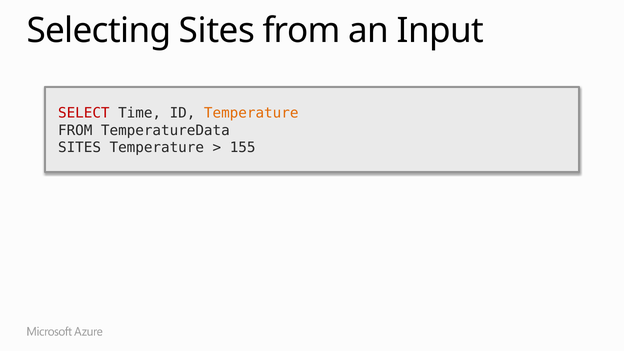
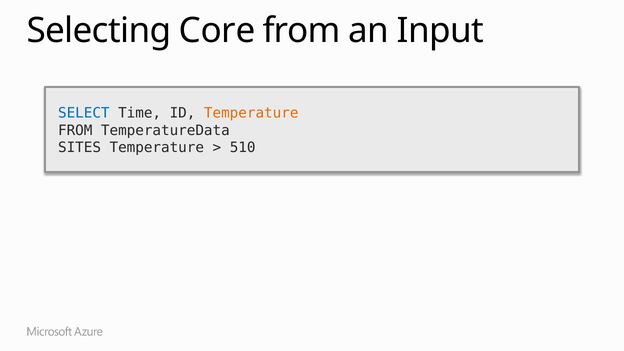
Selecting Sites: Sites -> Core (217, 30)
SELECT colour: red -> blue (84, 113)
155: 155 -> 510 (243, 147)
